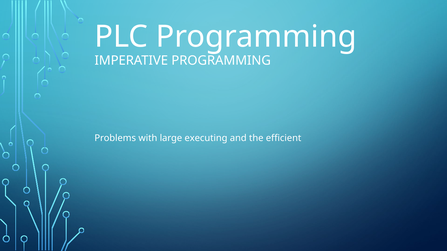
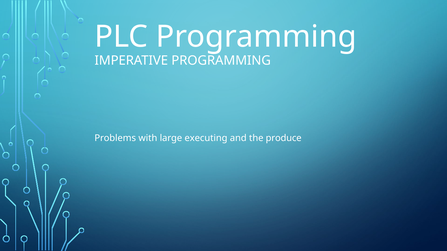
efficient: efficient -> produce (284, 138)
